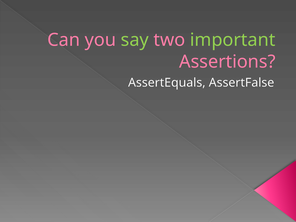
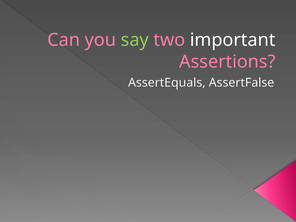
important colour: light green -> white (233, 40)
